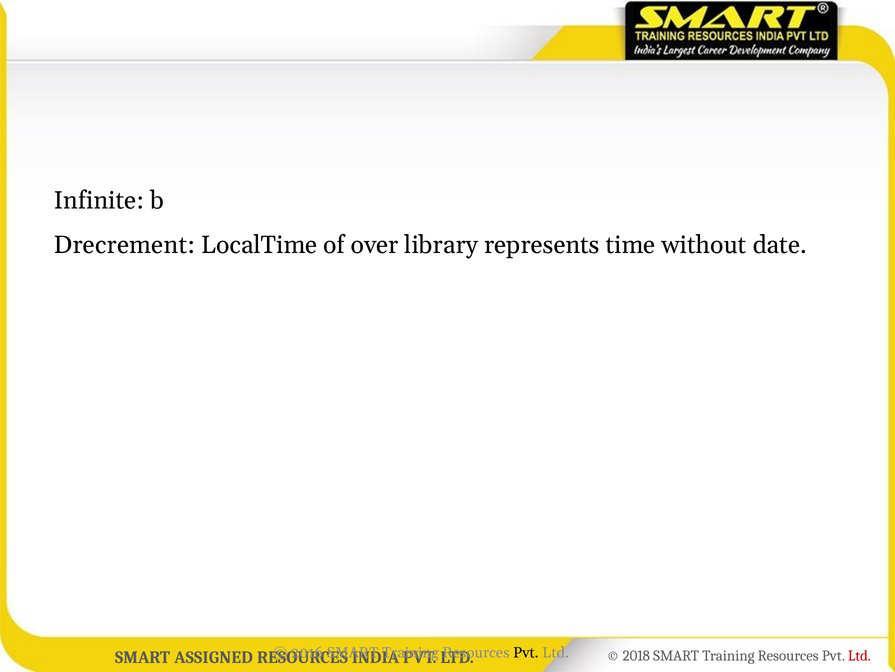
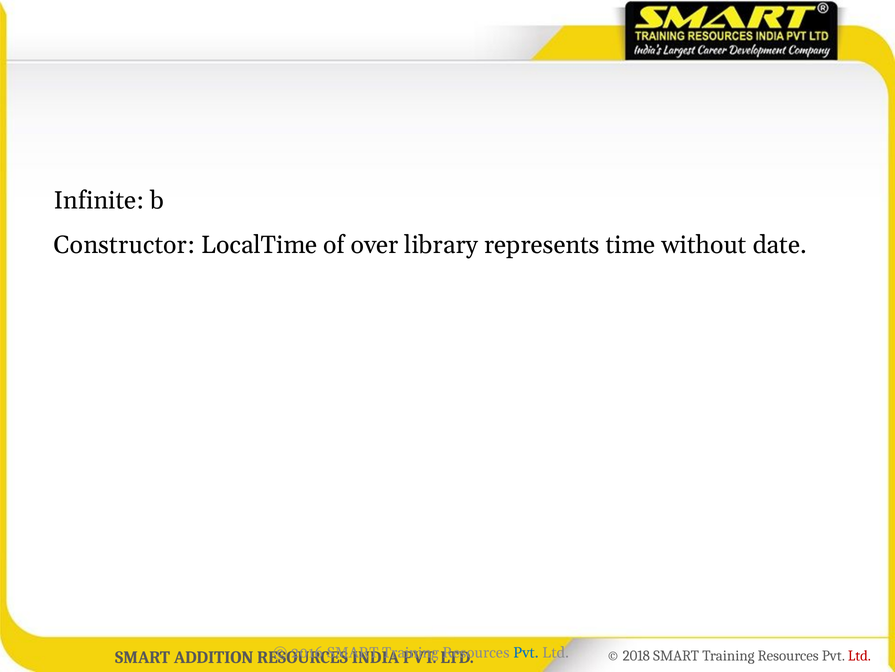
Drecrement: Drecrement -> Constructor (124, 245)
Pvt colour: black -> blue (526, 652)
ASSIGNED: ASSIGNED -> ADDITION (214, 657)
